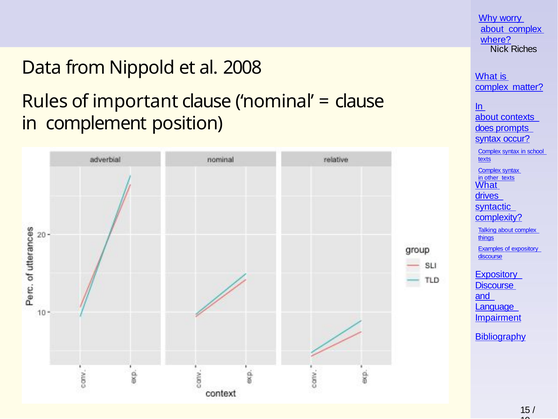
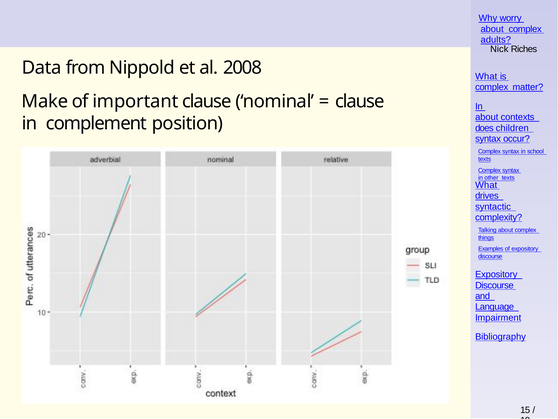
where: where -> adults (496, 40)
Rules: Rules -> Make (45, 101)
prompts: prompts -> children (512, 128)
